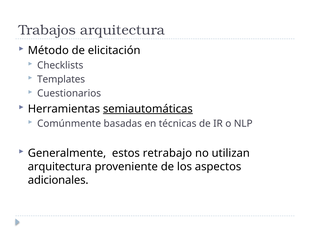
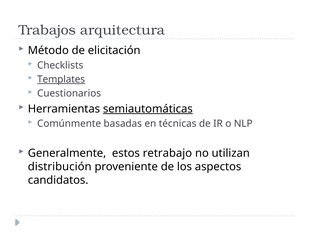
Templates underline: none -> present (61, 79)
arquitectura: arquitectura -> distribución (60, 166)
adicionales: adicionales -> candidatos (58, 180)
